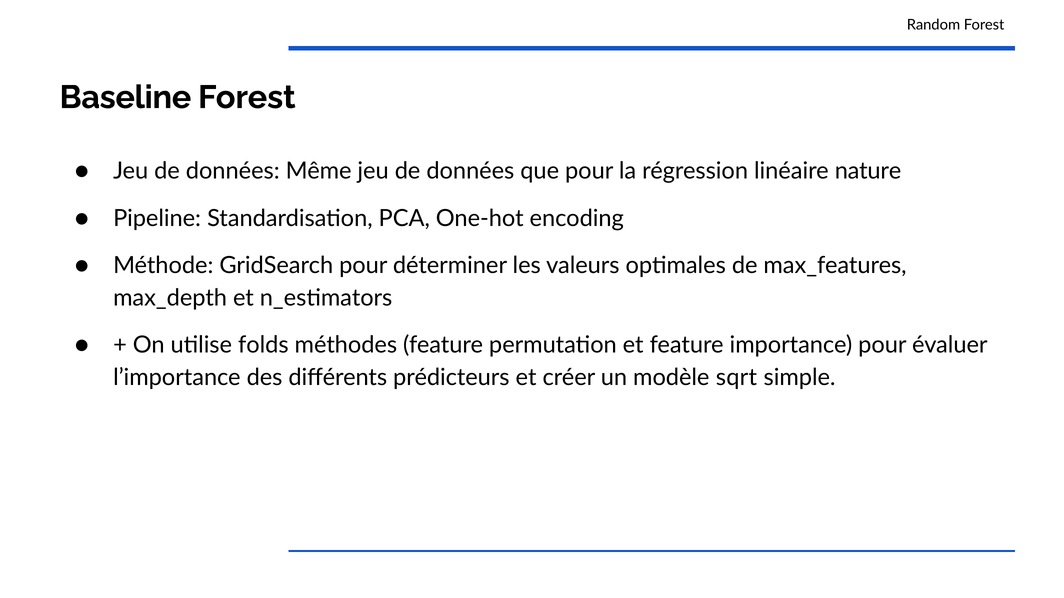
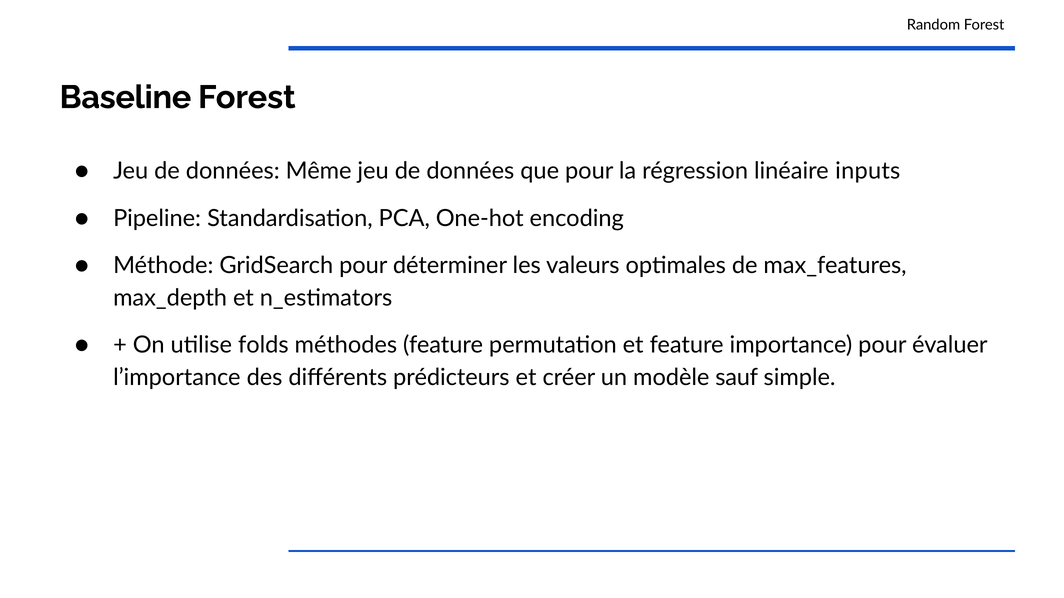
nature: nature -> inputs (868, 171)
sqrt: sqrt -> sauf (737, 378)
